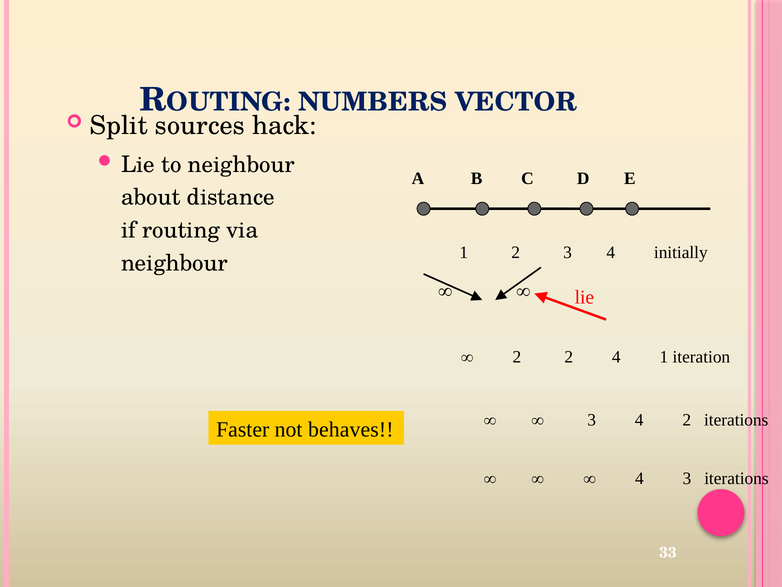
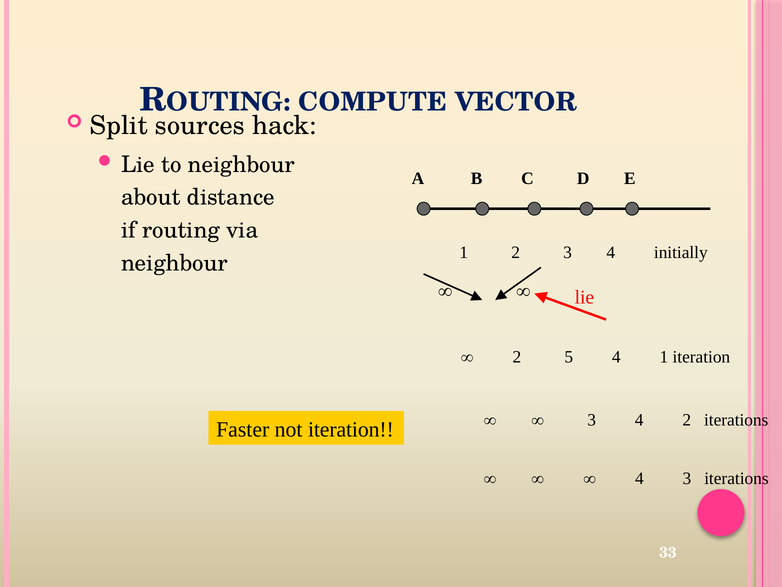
NUMBERS: NUMBERS -> COMPUTE (373, 102)
2 2: 2 -> 5 (569, 357)
not behaves: behaves -> iteration (351, 429)
